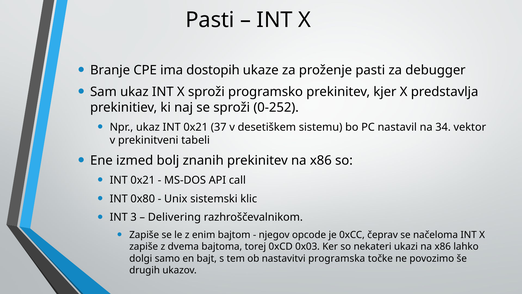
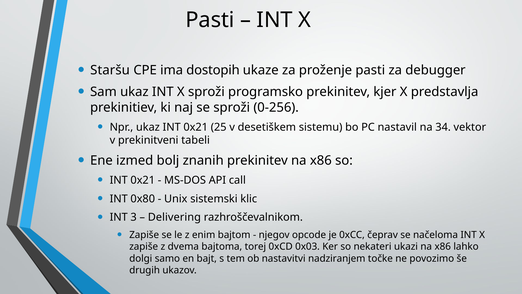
Branje: Branje -> Staršu (110, 70)
0-252: 0-252 -> 0-256 (276, 107)
37: 37 -> 25 (219, 127)
programska: programska -> nadziranjem (337, 258)
